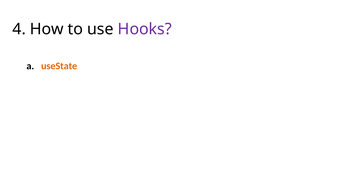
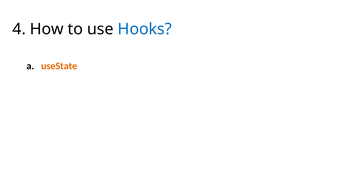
Hooks colour: purple -> blue (145, 29)
